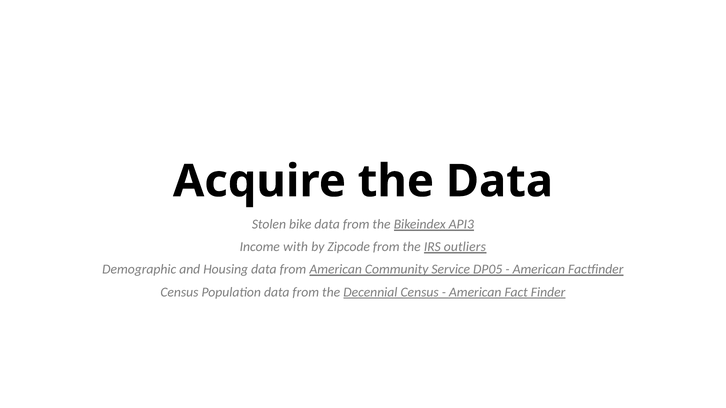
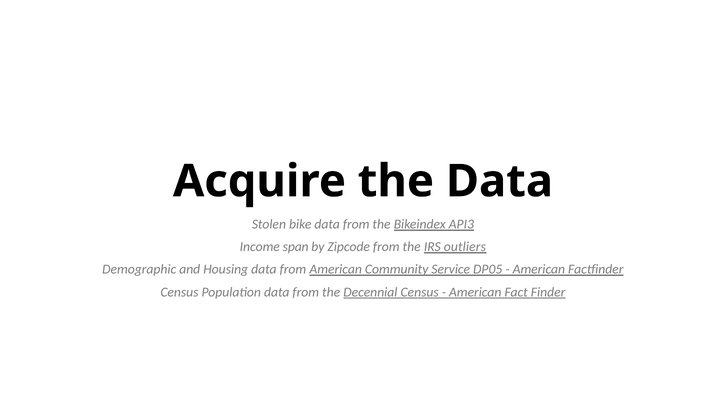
with: with -> span (296, 247)
